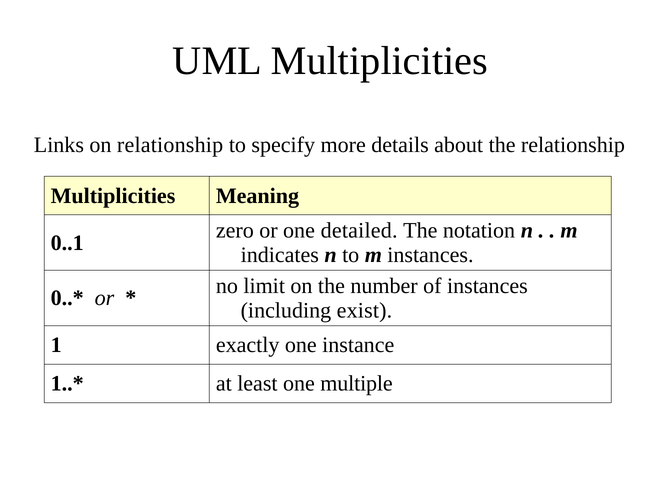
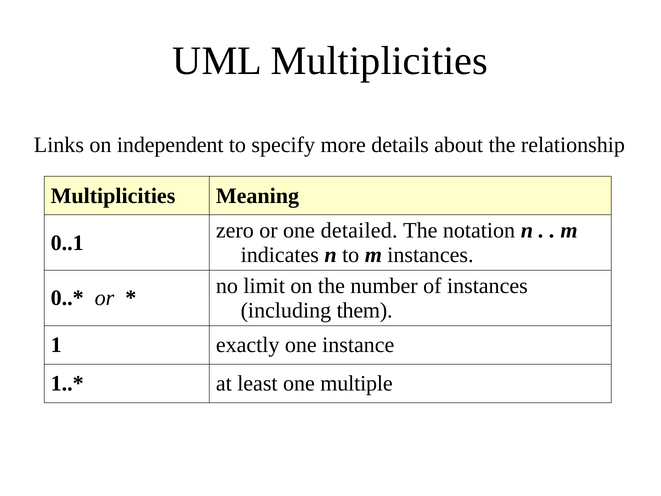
on relationship: relationship -> independent (170, 145)
exist: exist -> them (365, 310)
